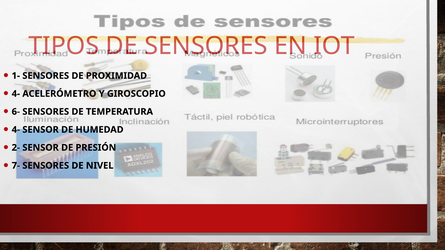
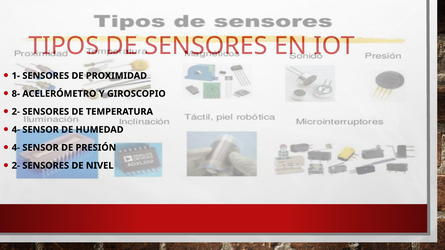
4-: 4- -> 8- (16, 94)
6-: 6- -> 2- (16, 112)
2-: 2- -> 4- (16, 148)
7-: 7- -> 2- (16, 166)
